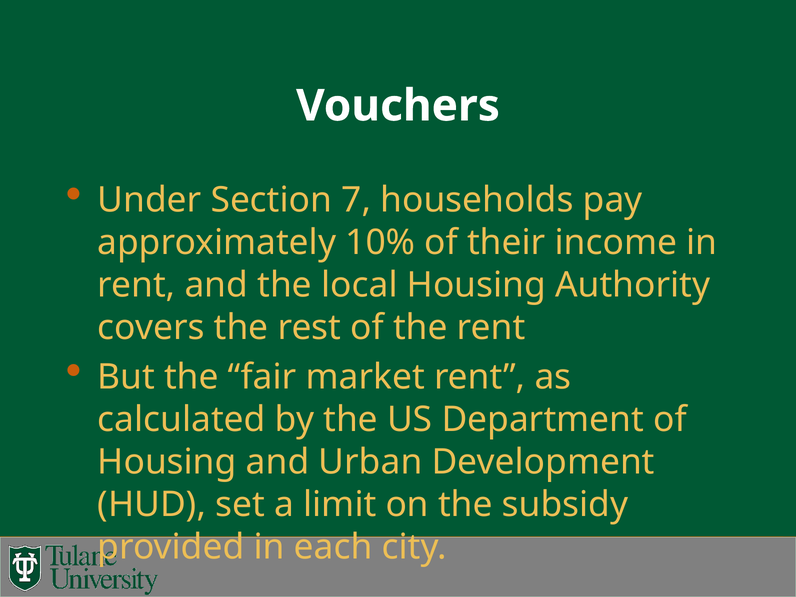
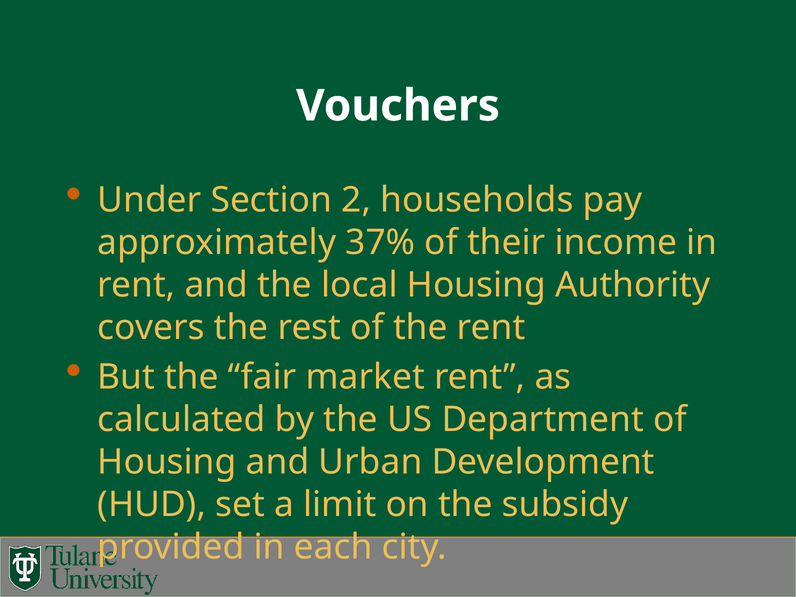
7: 7 -> 2 (356, 200)
10%: 10% -> 37% (380, 243)
